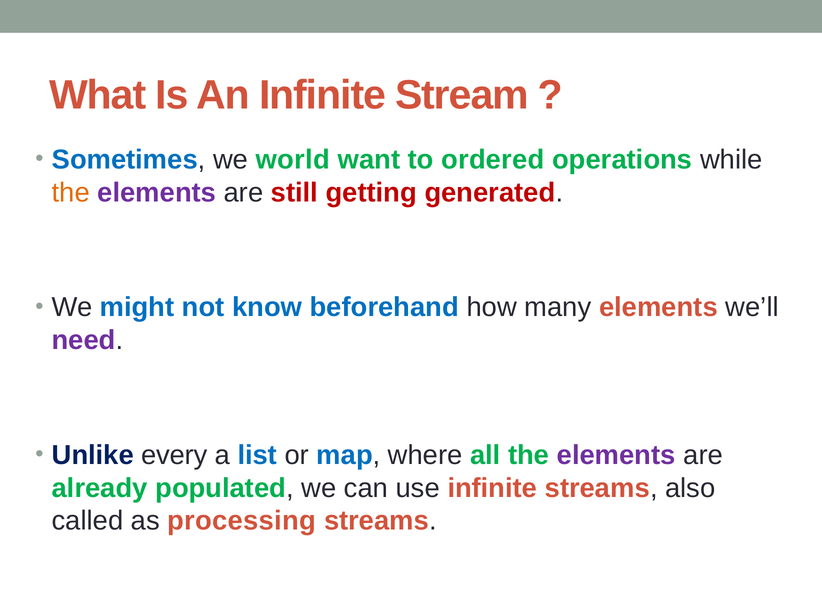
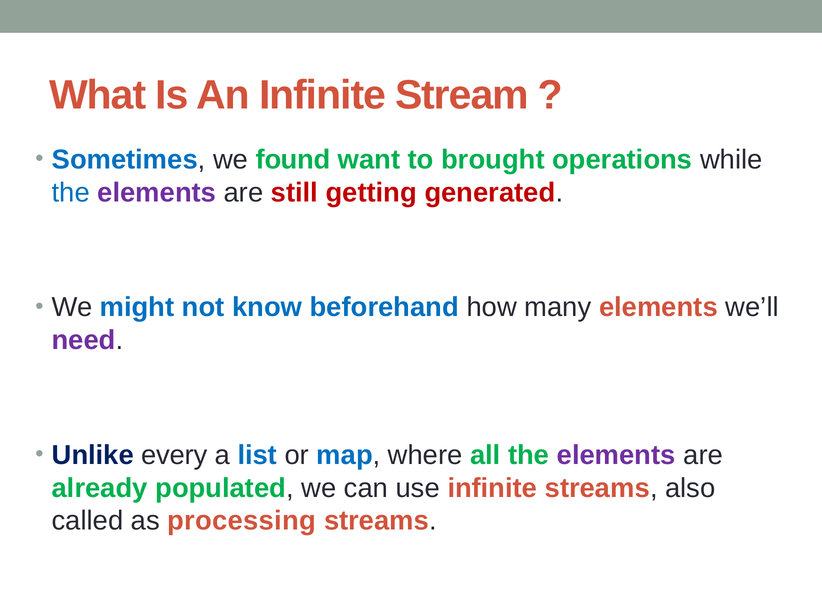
world: world -> found (293, 160)
ordered: ordered -> brought (493, 160)
the colour: orange -> blue (71, 193)
